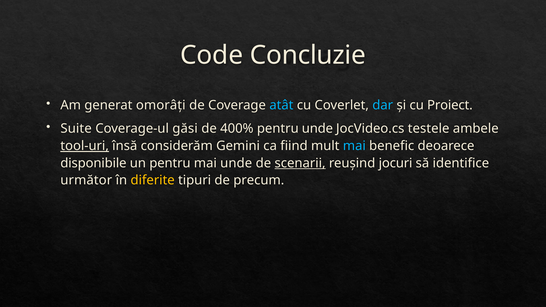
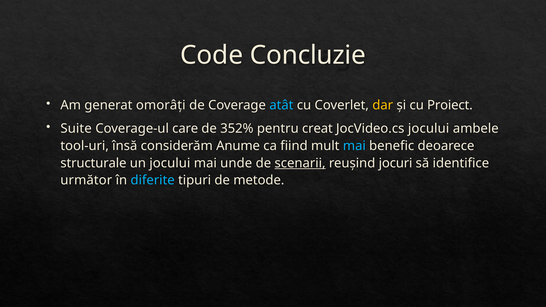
dar colour: light blue -> yellow (383, 105)
găsi: găsi -> care (185, 129)
400%: 400% -> 352% (237, 129)
pentru unde: unde -> creat (317, 129)
JocVideo.cs testele: testele -> jocului (429, 129)
tool-uri underline: present -> none (85, 146)
Gemini: Gemini -> Anume (238, 146)
disponibile: disponibile -> structurale (93, 163)
un pentru: pentru -> jocului (170, 163)
diferite colour: yellow -> light blue (153, 180)
precum: precum -> metode (259, 180)
